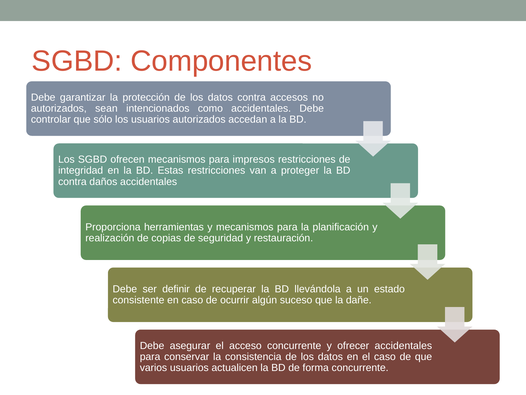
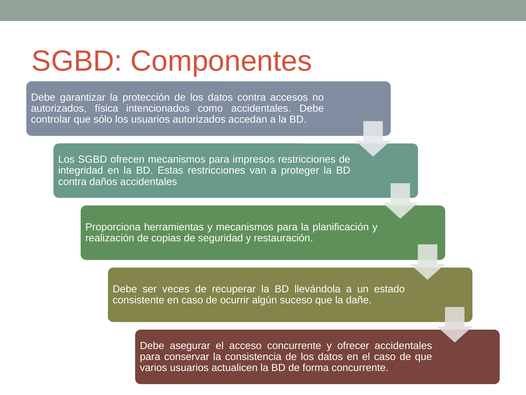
sean: sean -> física (107, 108)
deﬁnir: deﬁnir -> veces (176, 289)
